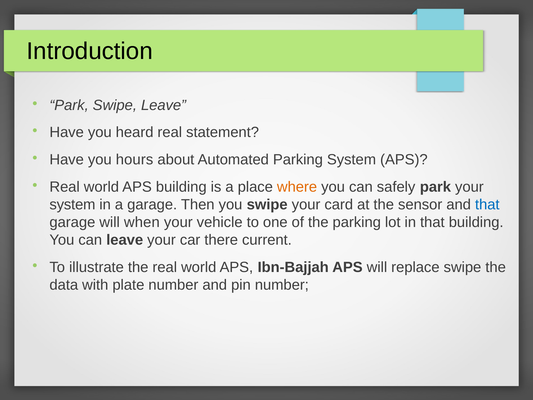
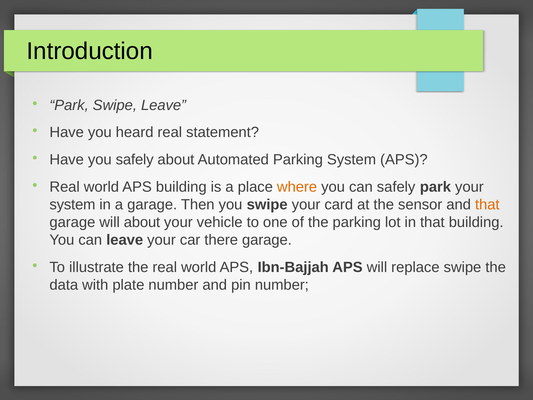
you hours: hours -> safely (135, 159)
that colour: blue -> orange (487, 204)
will when: when -> about (142, 222)
there current: current -> garage (267, 240)
